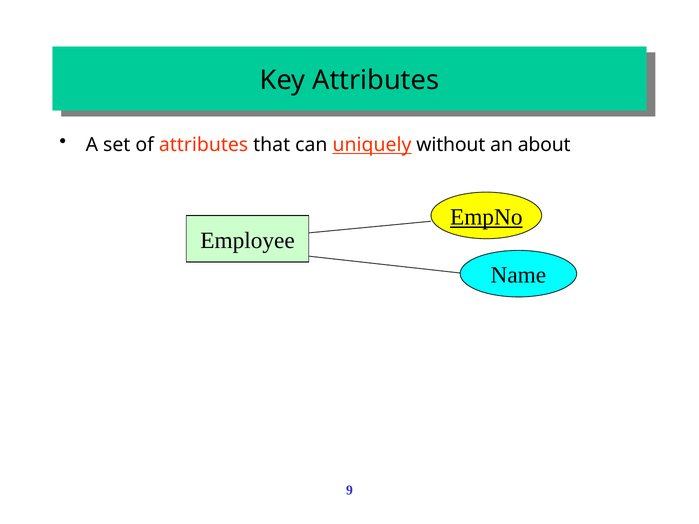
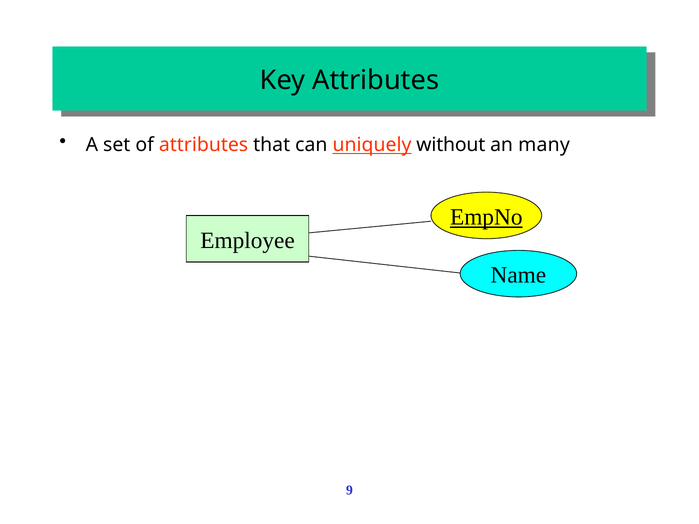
about: about -> many (544, 145)
